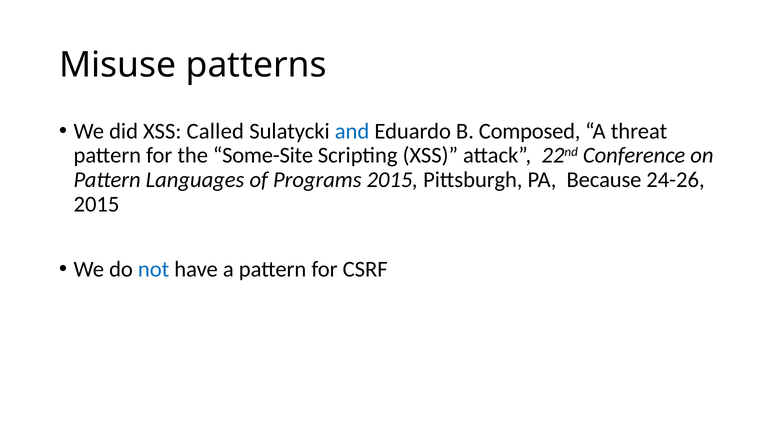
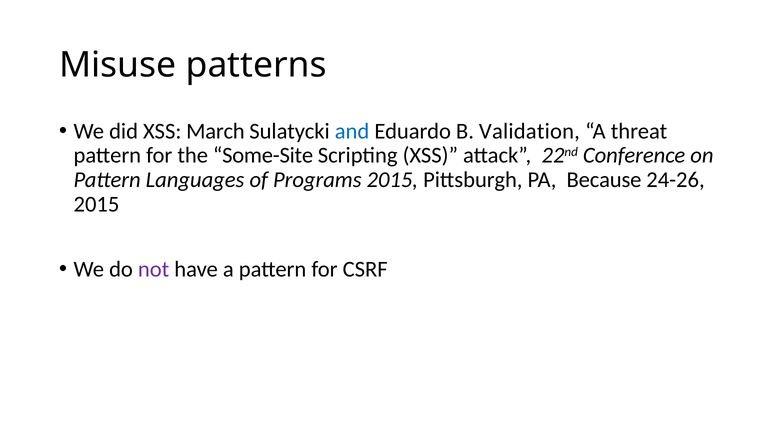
Called: Called -> March (215, 131)
Composed: Composed -> Validation (529, 131)
not colour: blue -> purple (154, 269)
